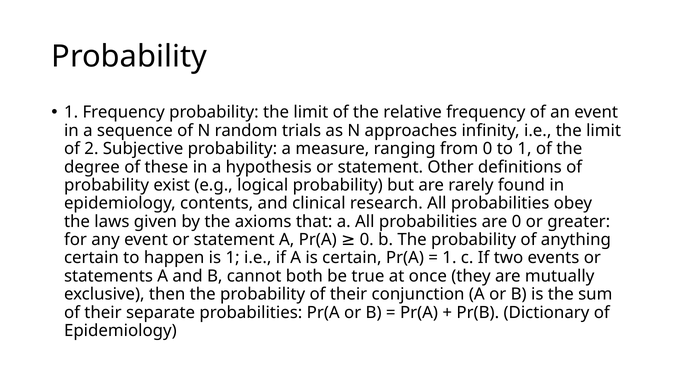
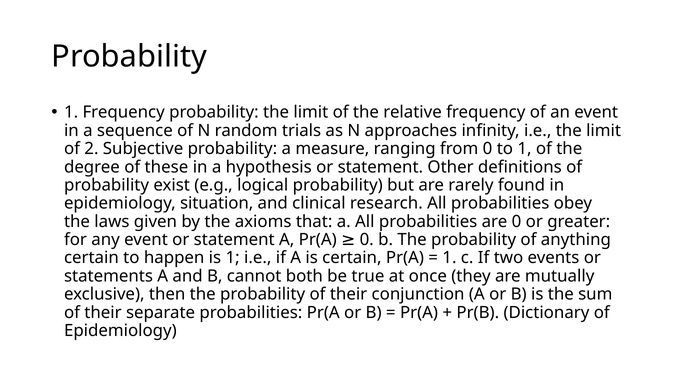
contents: contents -> situation (217, 203)
